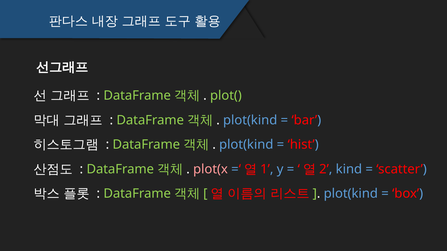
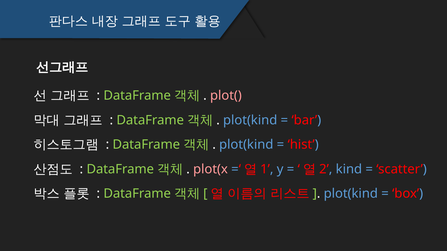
plot( colour: light green -> pink (226, 96)
